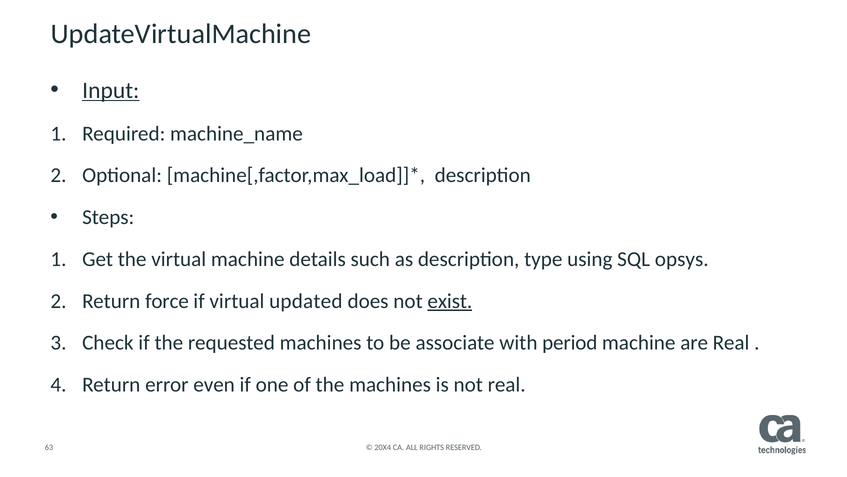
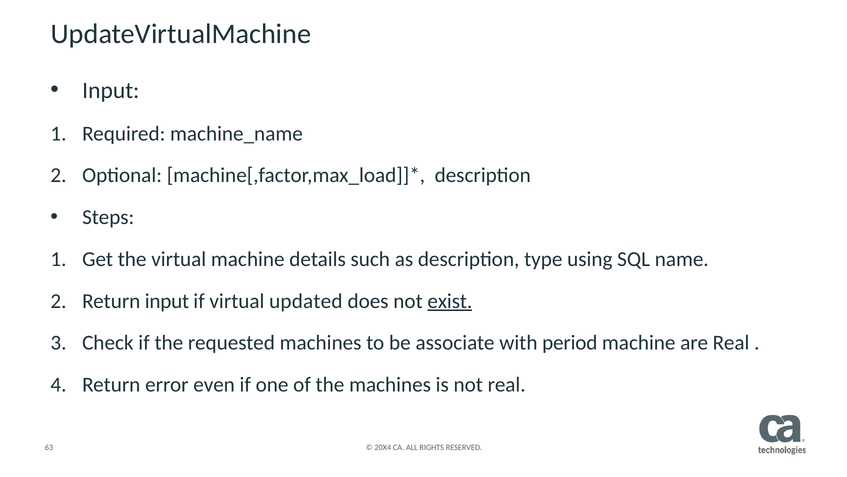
Input underline: present -> none (111, 90)
opsys: opsys -> name (682, 259)
Return force: force -> input (167, 301)
